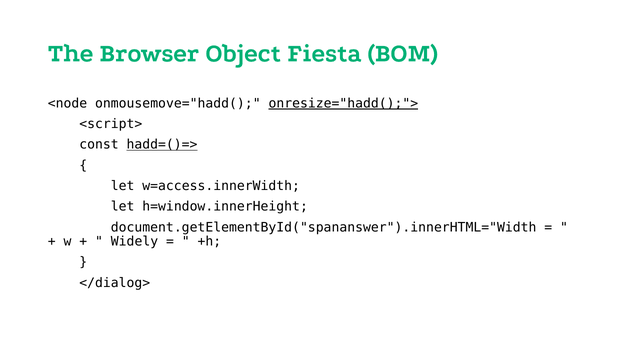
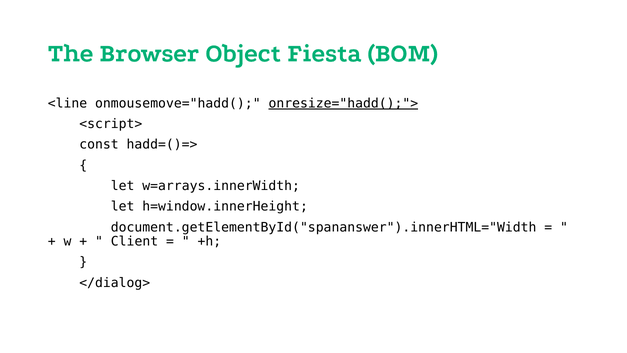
<node: <node -> <line (67, 103)
hadd=()=> underline: present -> none (162, 144)
w=access.innerWidth: w=access.innerWidth -> w=arrays.innerWidth (221, 186)
Widely: Widely -> Client (134, 241)
